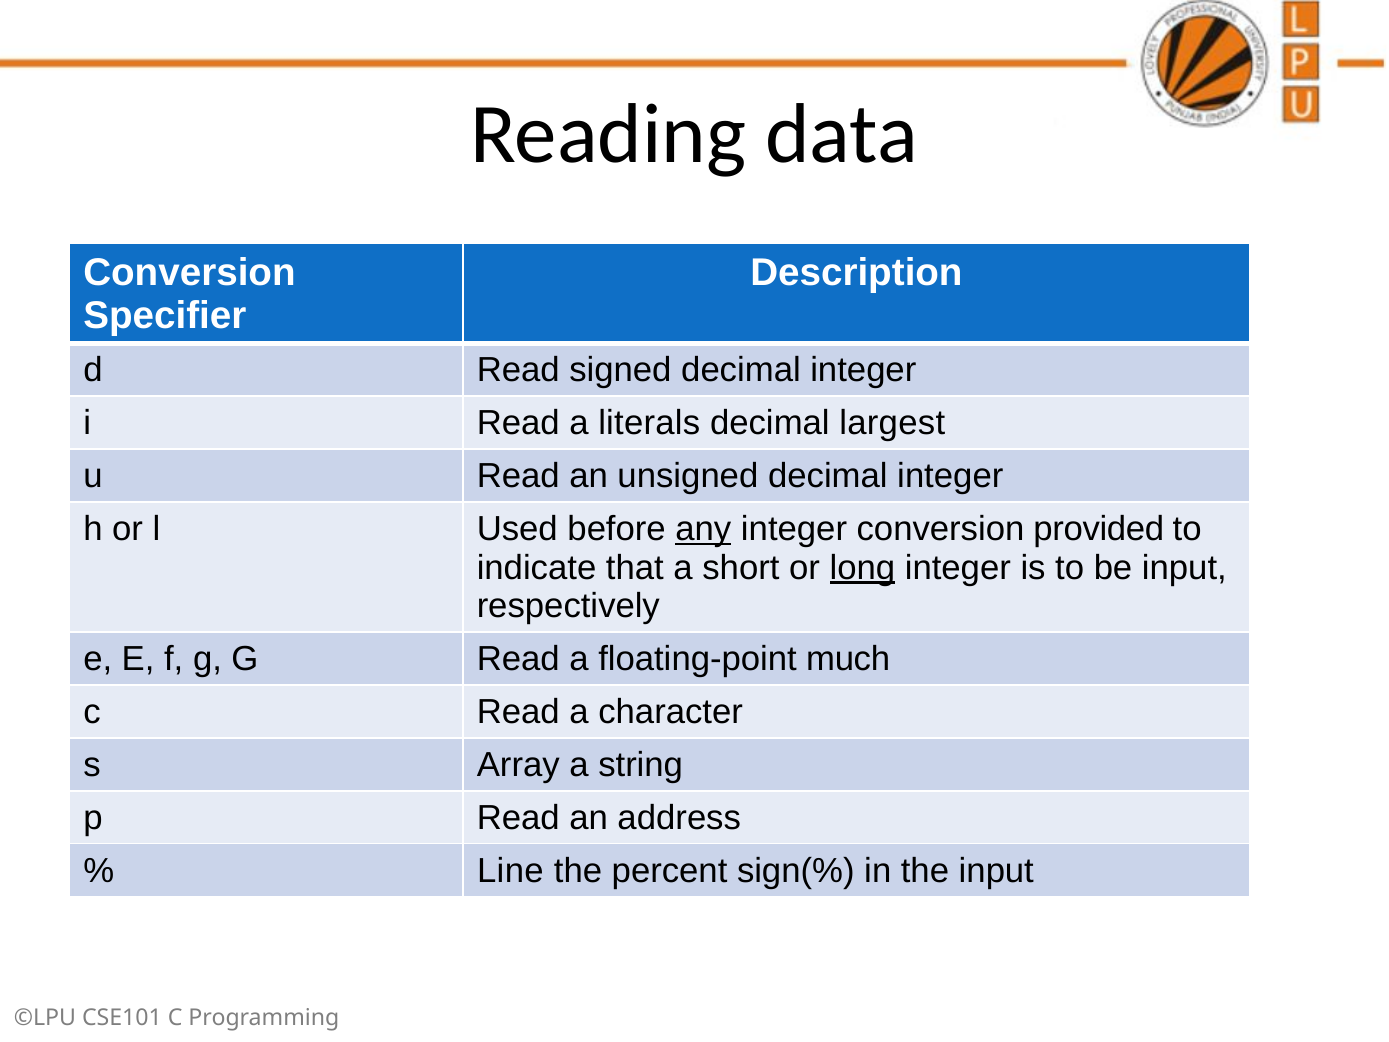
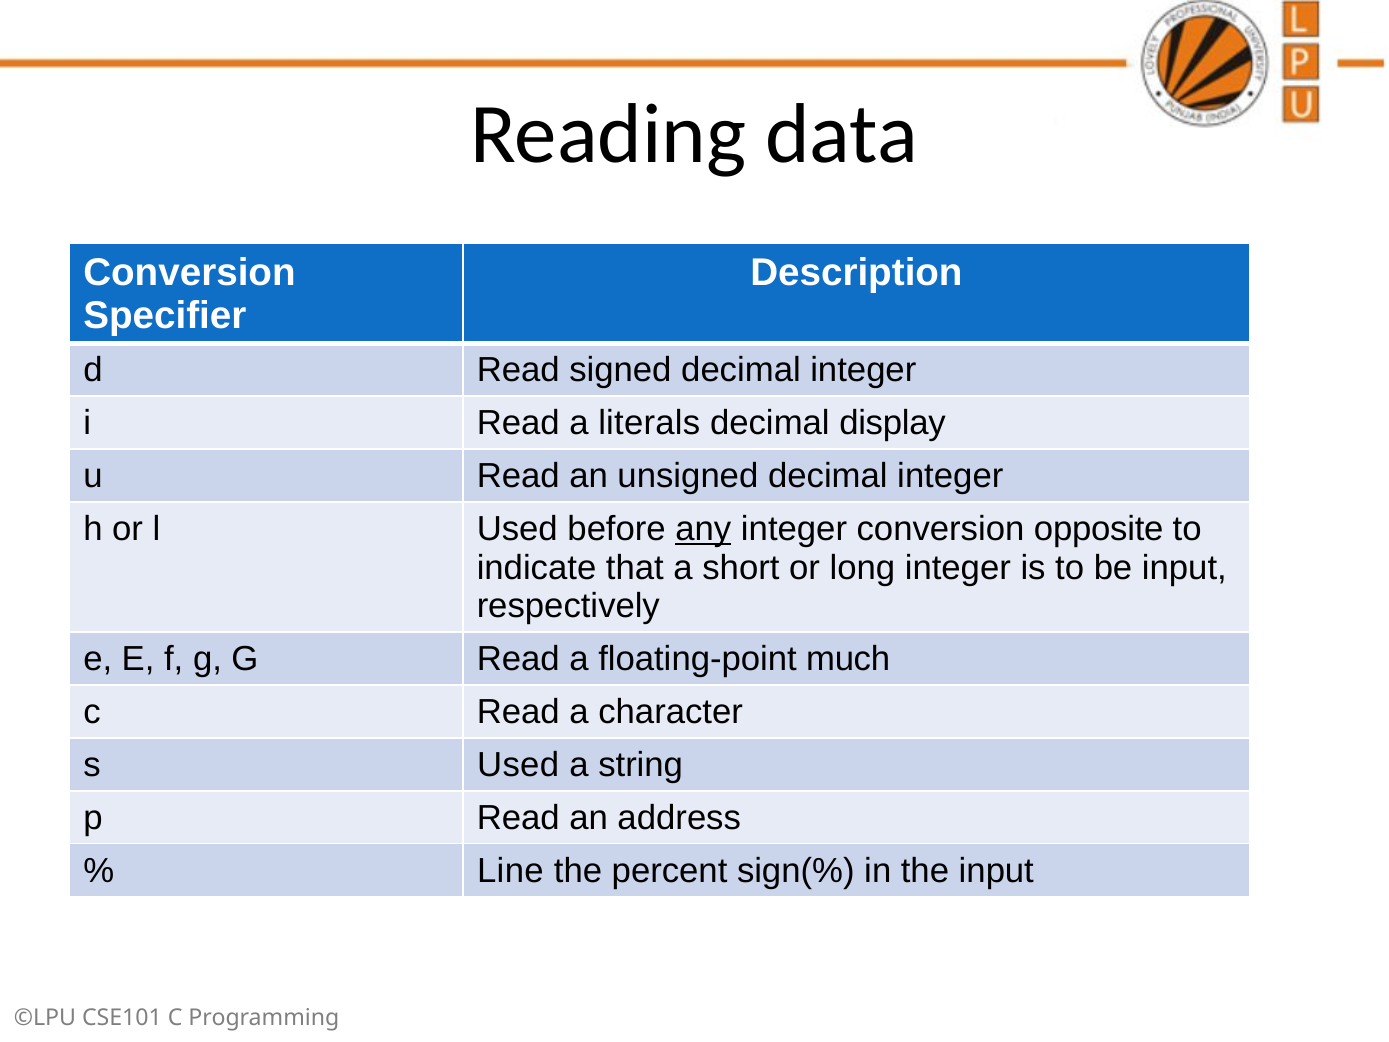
largest: largest -> display (892, 423)
provided: provided -> opposite (1099, 529)
long underline: present -> none (862, 567)
s Array: Array -> Used (518, 765)
